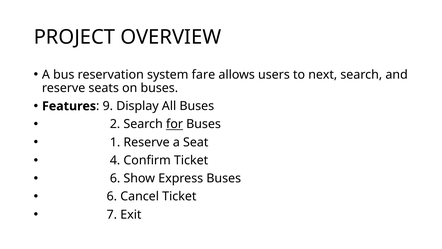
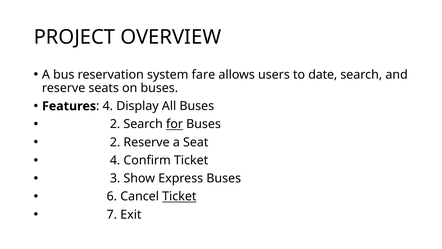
next: next -> date (323, 74)
9: 9 -> 4 (108, 106)
1: 1 -> 2 (115, 142)
6: 6 -> 3 (115, 178)
Ticket underline: none -> present (179, 196)
